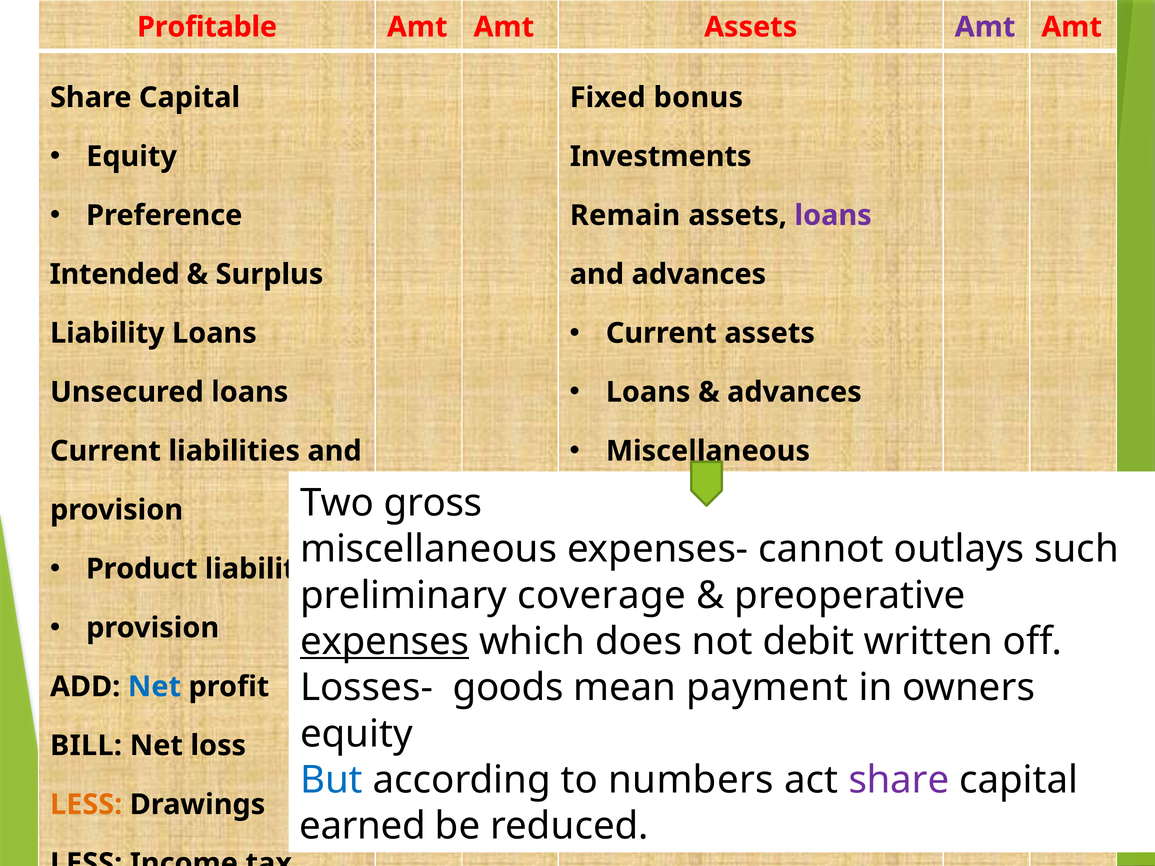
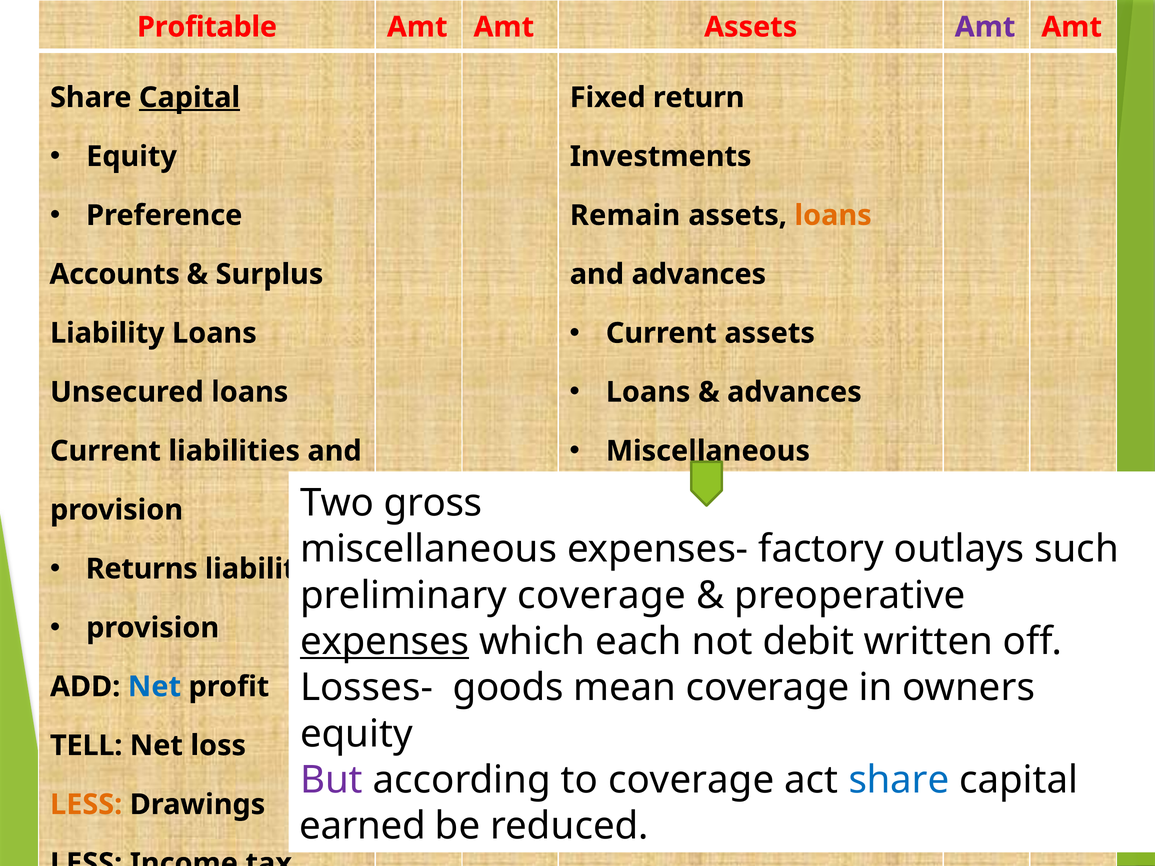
Capital underline: none -> present (190, 98)
bonus: bonus -> return (699, 98)
loans colour: purple -> orange (833, 215)
Intended: Intended -> Accounts (115, 274)
cannot: cannot -> factory (821, 549)
Product: Product -> Returns (142, 569)
does: does -> each (638, 642)
mean payment: payment -> coverage (768, 688)
BILL: BILL -> TELL (86, 746)
But colour: blue -> purple (331, 780)
to numbers: numbers -> coverage (691, 780)
share colour: purple -> blue (899, 780)
